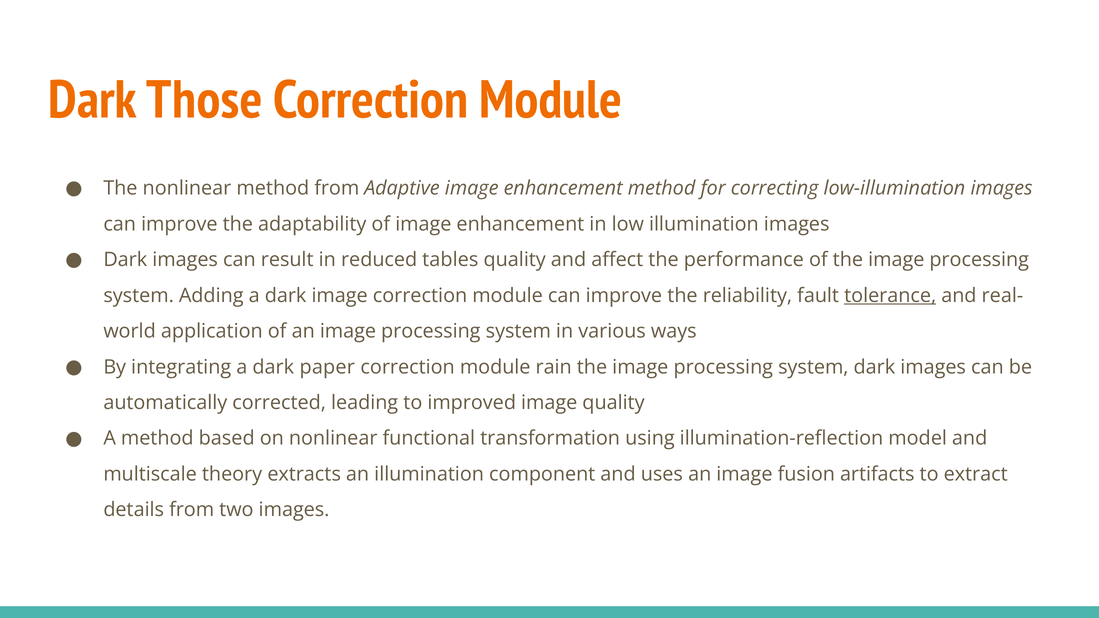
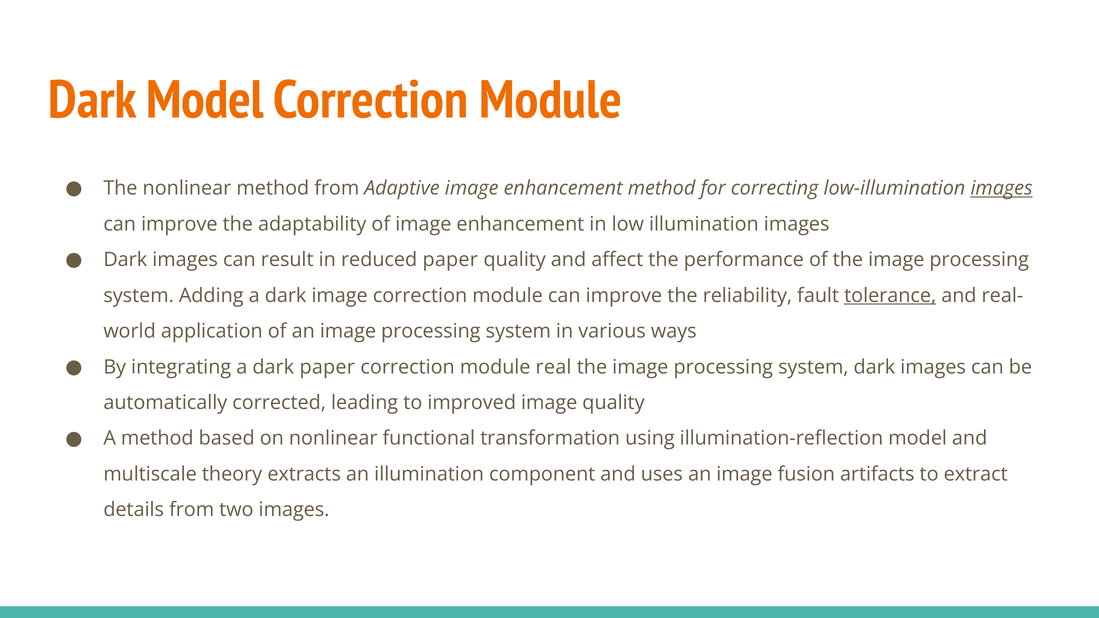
Dark Those: Those -> Model (205, 100)
images underline: none -> present (1002, 188)
reduced tables: tables -> paper (450, 260)
rain: rain -> real (554, 367)
